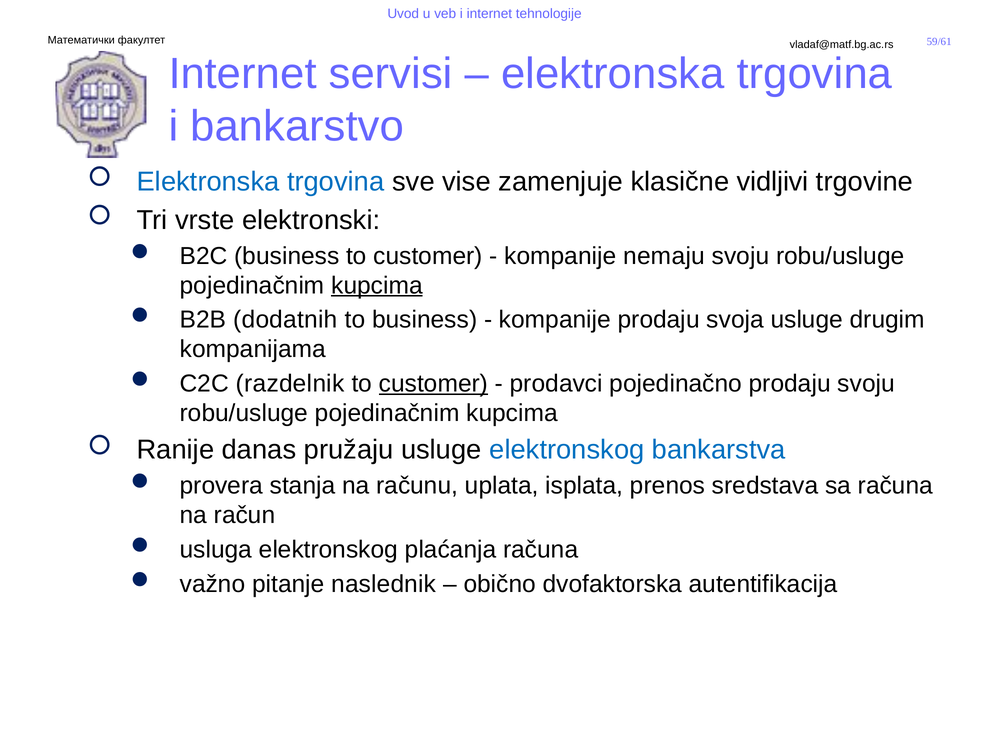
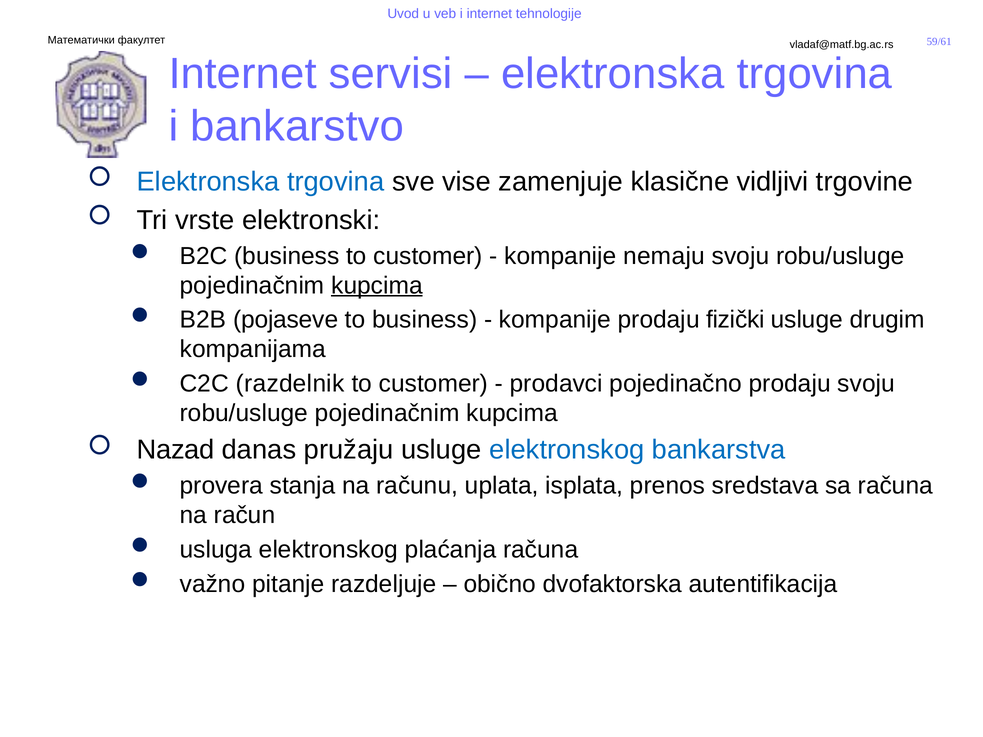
dodatnih: dodatnih -> pojaseve (286, 320)
svoja: svoja -> fizički (735, 320)
customer underline: present -> none (433, 384)
Ranije: Ranije -> Nazad (176, 450)
naslednik: naslednik -> razdeljuje (384, 584)
